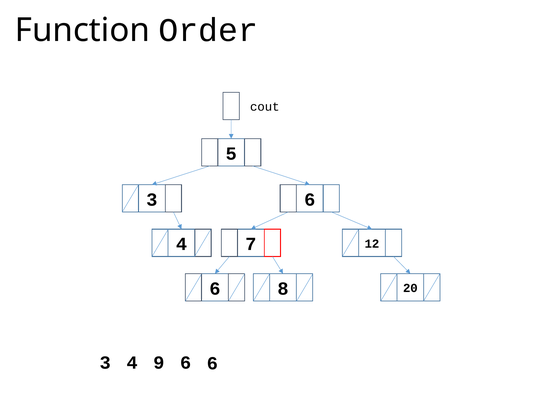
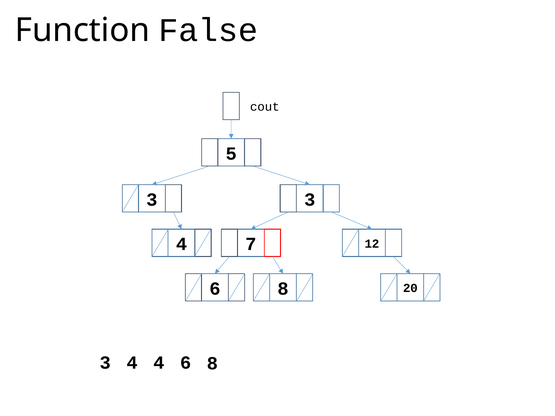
Order: Order -> False (208, 30)
3 6: 6 -> 3 (310, 200)
4 9: 9 -> 4 (159, 363)
6: 6 -> 8 (212, 364)
